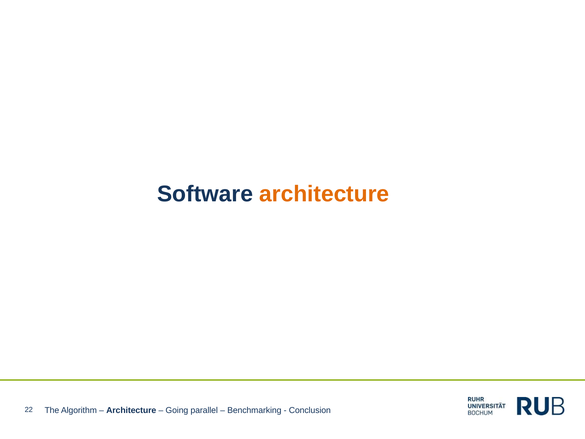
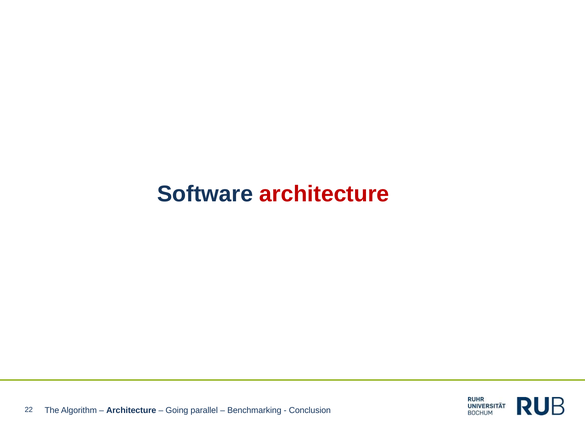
architecture colour: orange -> red (324, 194)
